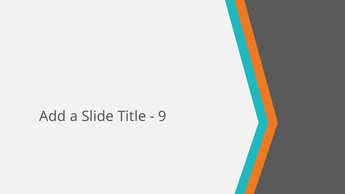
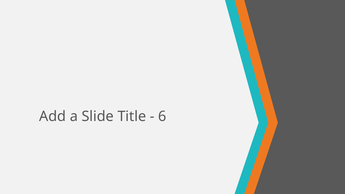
9: 9 -> 6 (162, 116)
